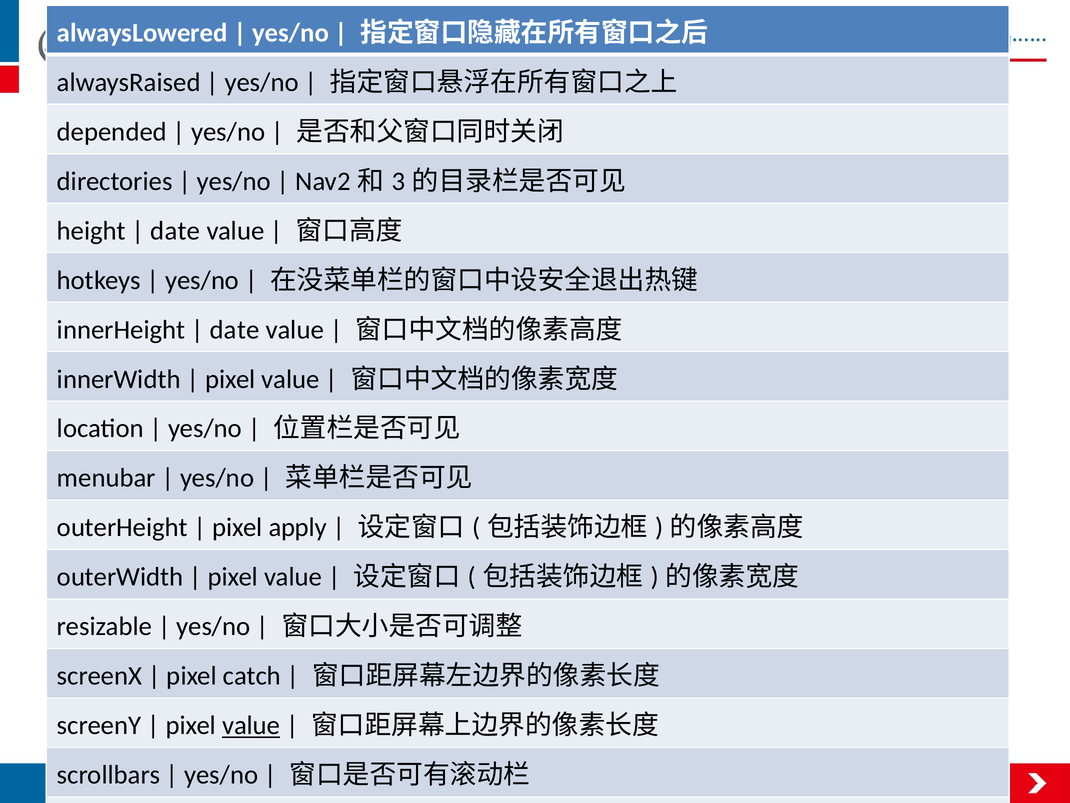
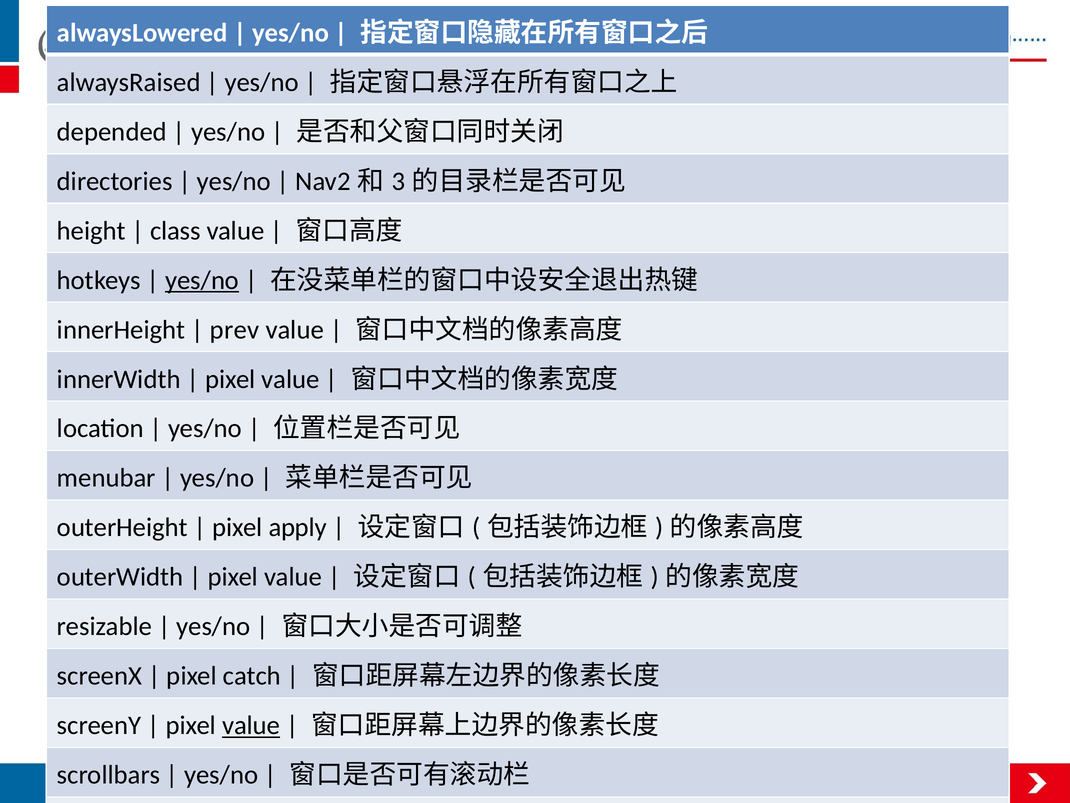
date: date -> class (175, 231)
yes/no underline: none -> present (202, 280)
date: date -> prev (235, 329)
